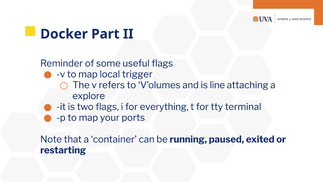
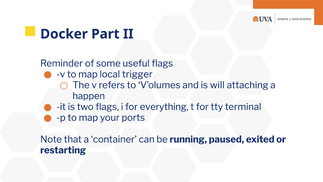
line: line -> will (217, 85)
explore: explore -> happen (89, 96)
